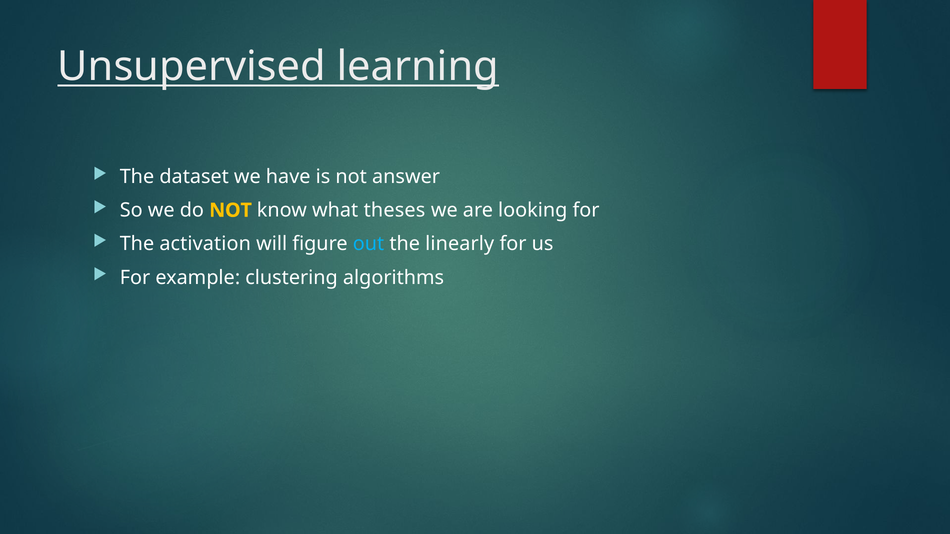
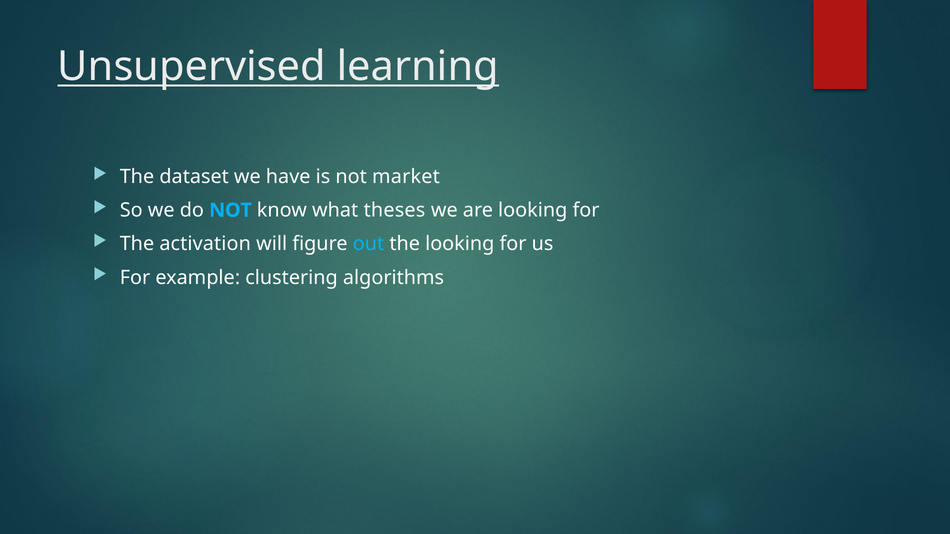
answer: answer -> market (406, 177)
NOT colour: yellow -> light blue (230, 210)
the linearly: linearly -> looking (460, 244)
